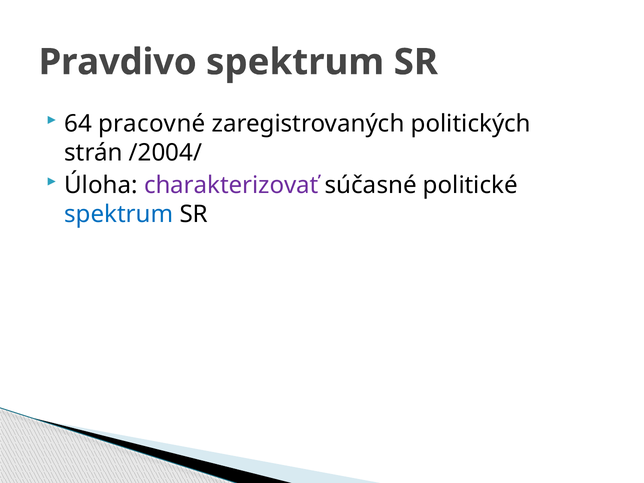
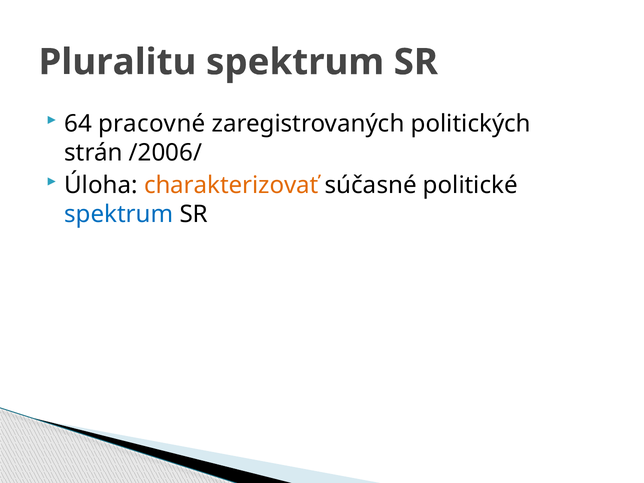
Pravdivo: Pravdivo -> Pluralitu (117, 62)
/2004/: /2004/ -> /2006/ (165, 153)
charakterizovať colour: purple -> orange (231, 185)
